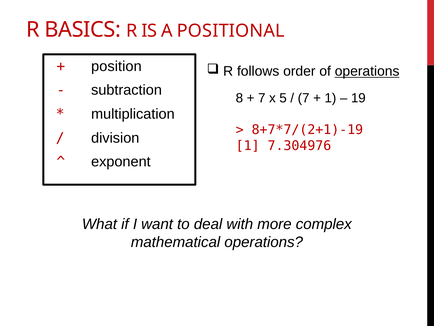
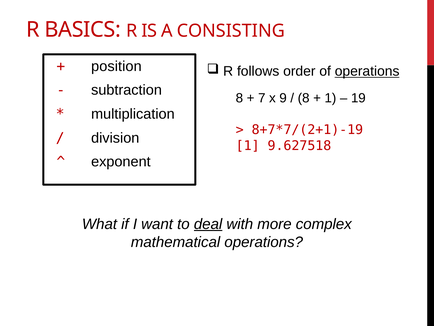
POSITIONAL: POSITIONAL -> CONSISTING (231, 31)
5: 5 -> 9 (283, 98)
7: 7 -> 8 (304, 98)
7.304976: 7.304976 -> 9.627518 (299, 146)
deal underline: none -> present (208, 224)
